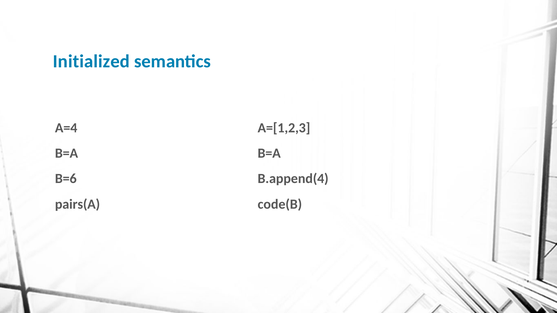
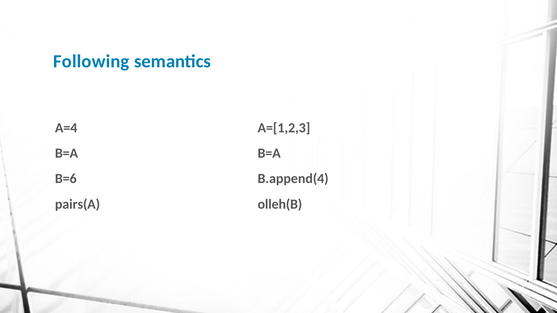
Initialized: Initialized -> Following (91, 61)
code(B: code(B -> olleh(B (280, 204)
